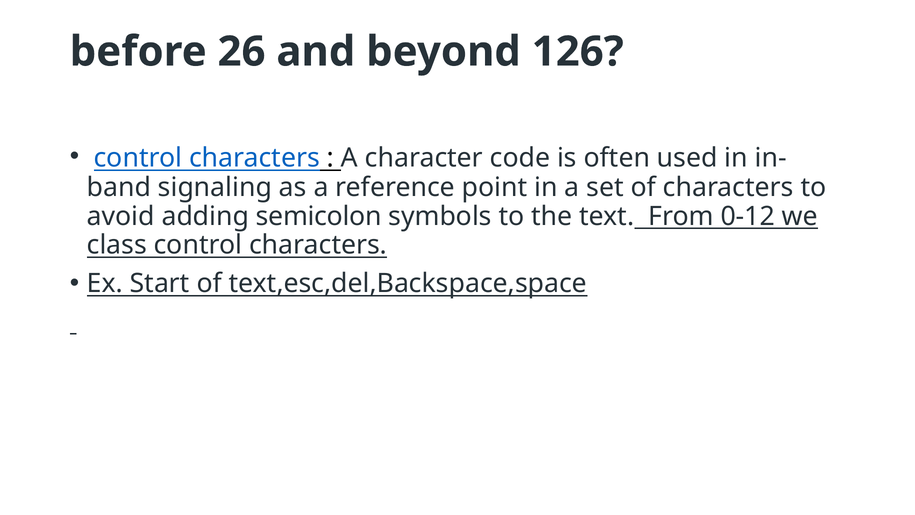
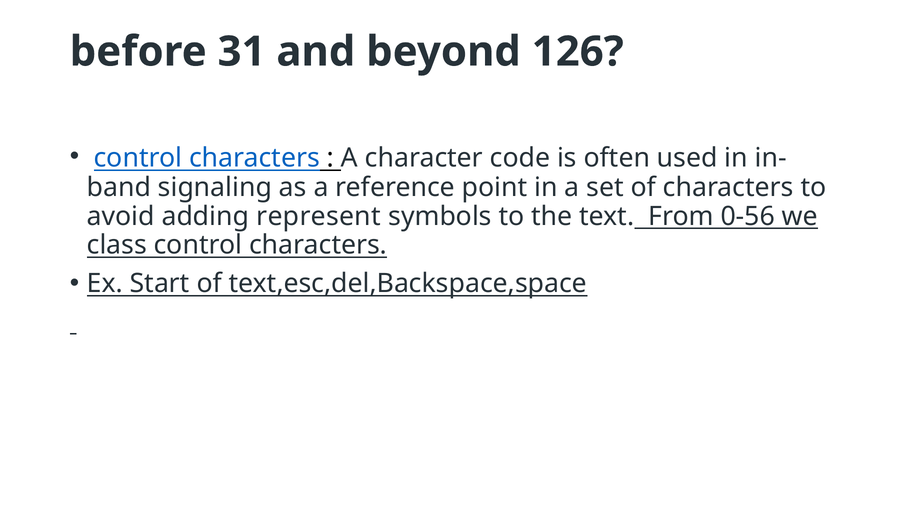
26: 26 -> 31 (242, 52)
semicolon: semicolon -> represent (319, 216)
0-12: 0-12 -> 0-56 (748, 216)
